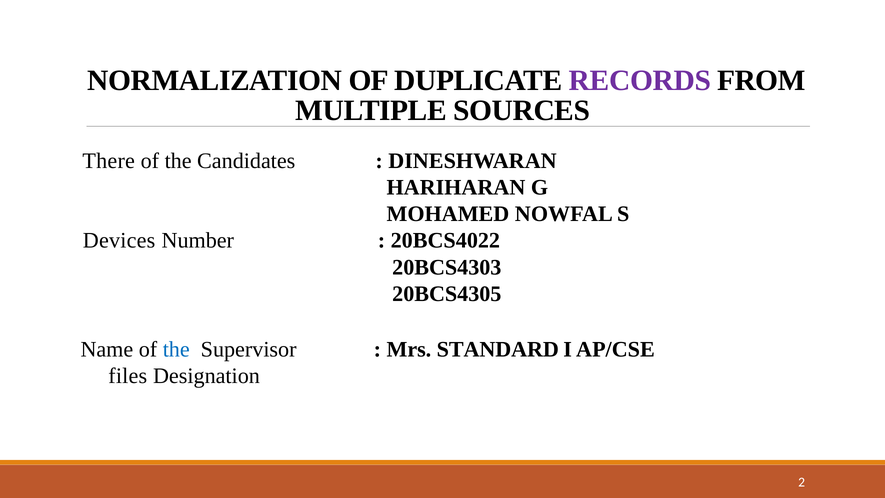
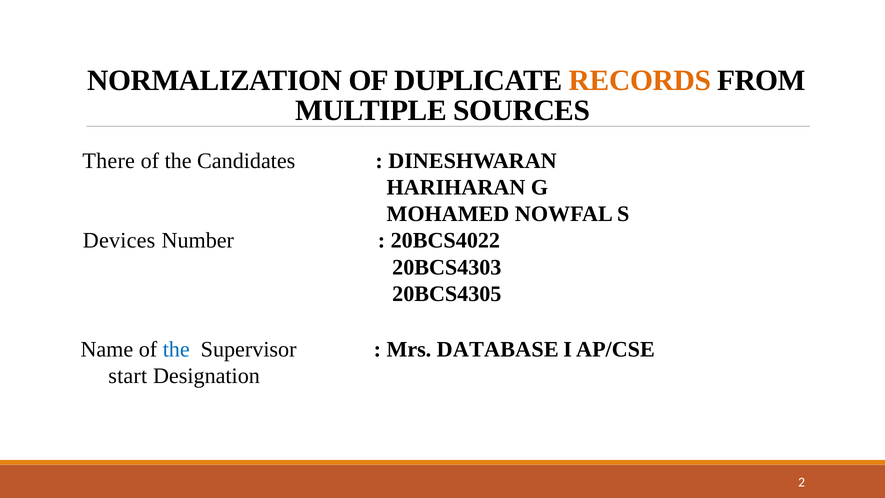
RECORDS colour: purple -> orange (640, 81)
STANDARD: STANDARD -> DATABASE (498, 349)
files: files -> start (128, 376)
